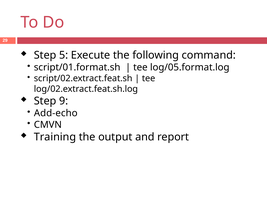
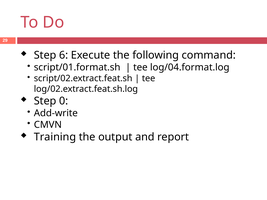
5: 5 -> 6 (64, 55)
log/05.format.log: log/05.format.log -> log/04.format.log (190, 67)
9: 9 -> 0 (64, 101)
Add-echo: Add-echo -> Add-write (56, 113)
